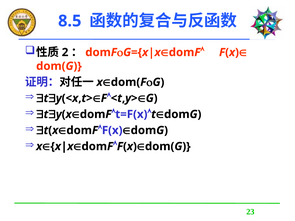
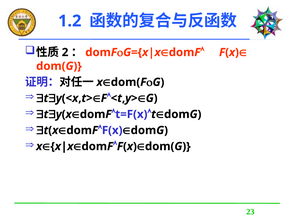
8.5: 8.5 -> 1.2 (70, 21)
